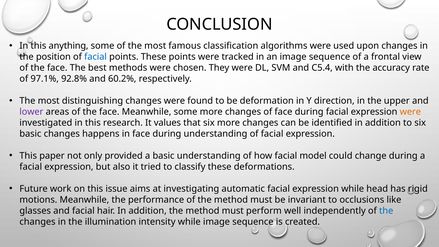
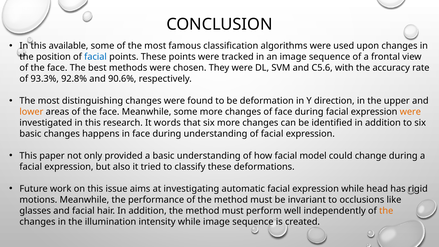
anything: anything -> available (69, 46)
C5.4: C5.4 -> C5.6 (322, 68)
97.1%: 97.1% -> 93.3% (45, 79)
60.2%: 60.2% -> 90.6% (122, 79)
lower colour: purple -> orange (31, 112)
values: values -> words (167, 123)
the colour: blue -> orange (386, 211)
